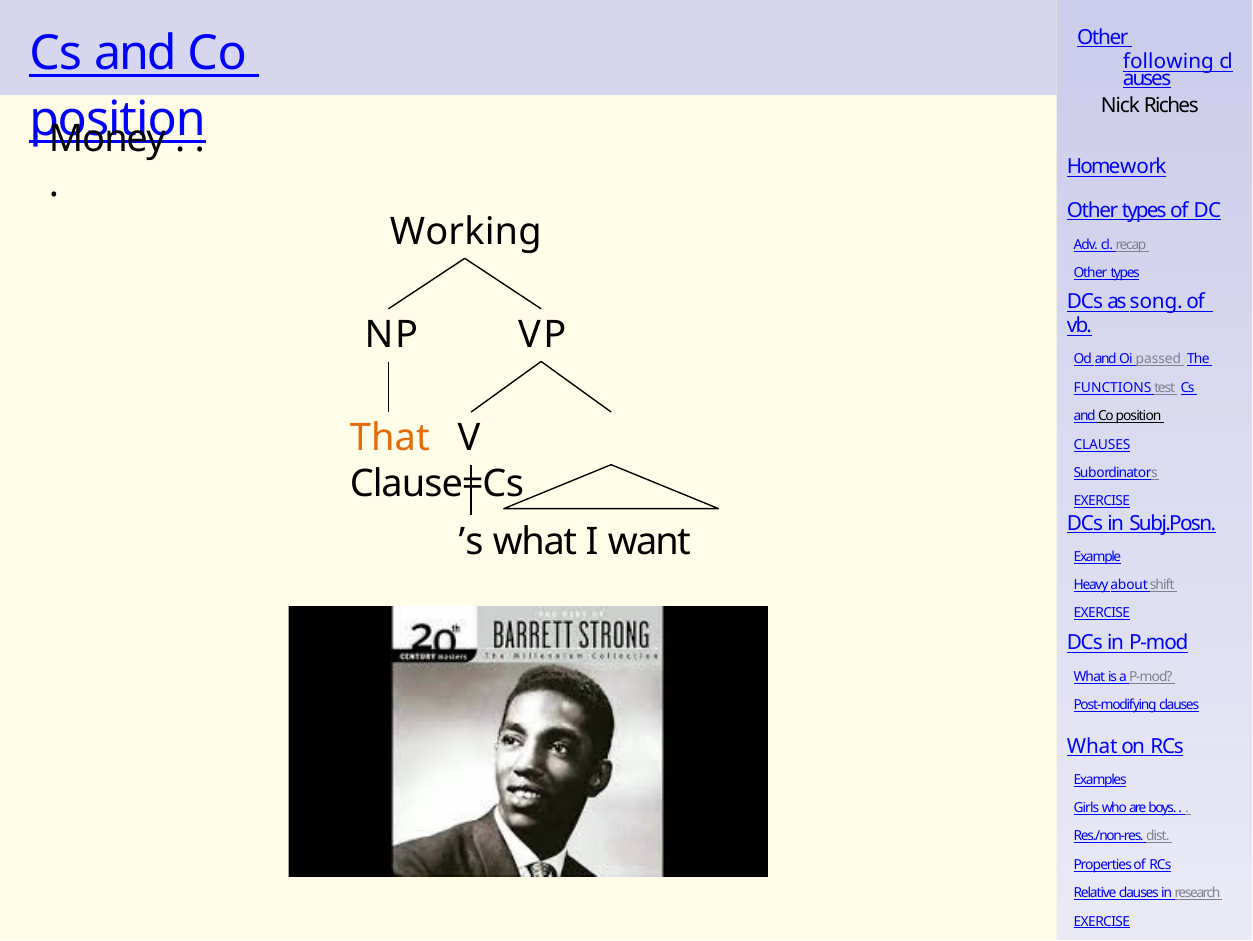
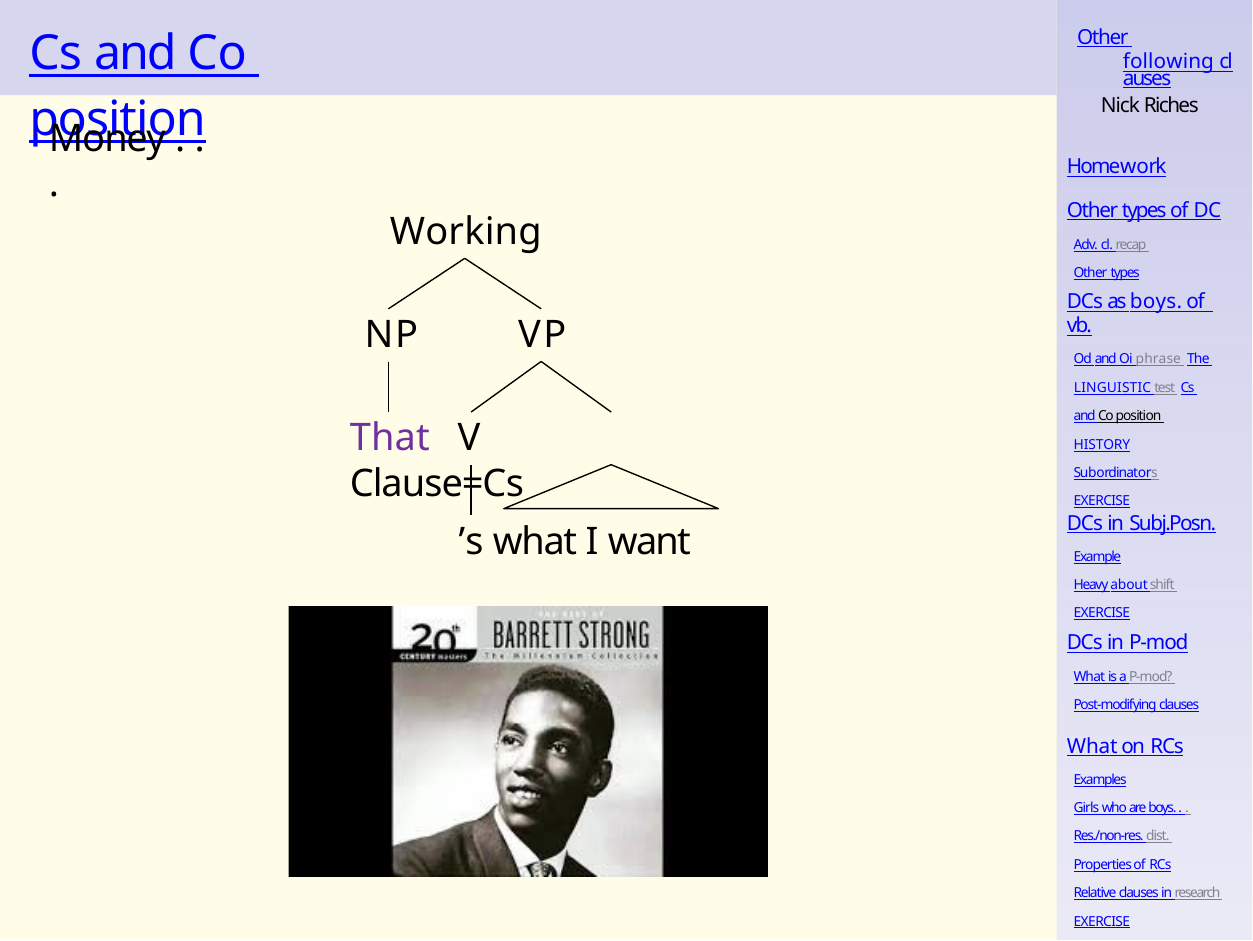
as song: song -> boys (1156, 302)
passed: passed -> phrase (1158, 359)
FUNCTIONS: FUNCTIONS -> LINGUISTIC (1113, 388)
That colour: orange -> purple (390, 438)
CLAUSES: CLAUSES -> HISTORY (1102, 444)
